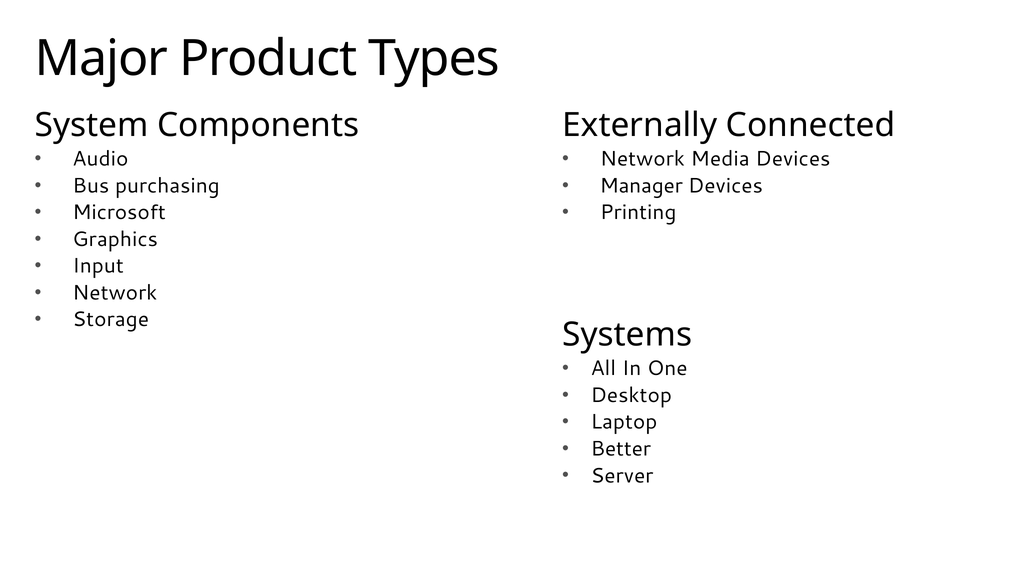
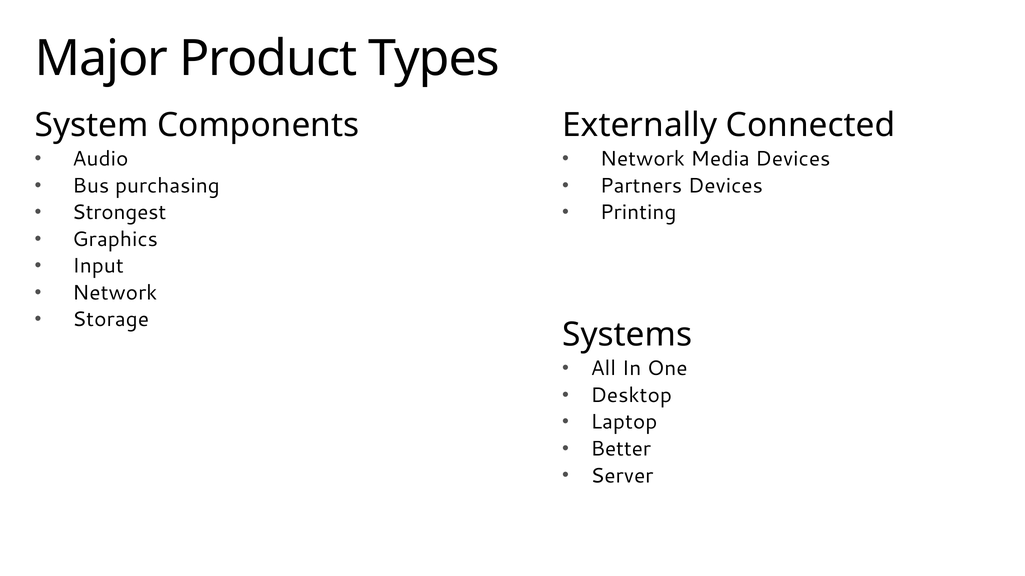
Manager: Manager -> Partners (641, 186)
Microsoft: Microsoft -> Strongest (119, 213)
